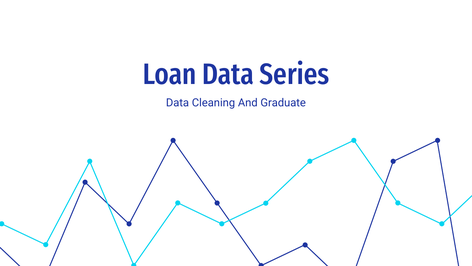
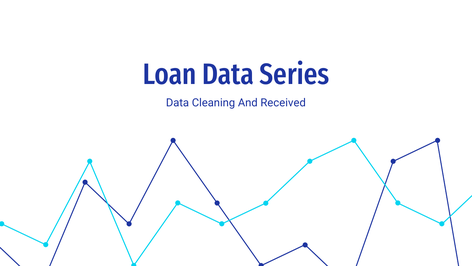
Graduate: Graduate -> Received (283, 103)
